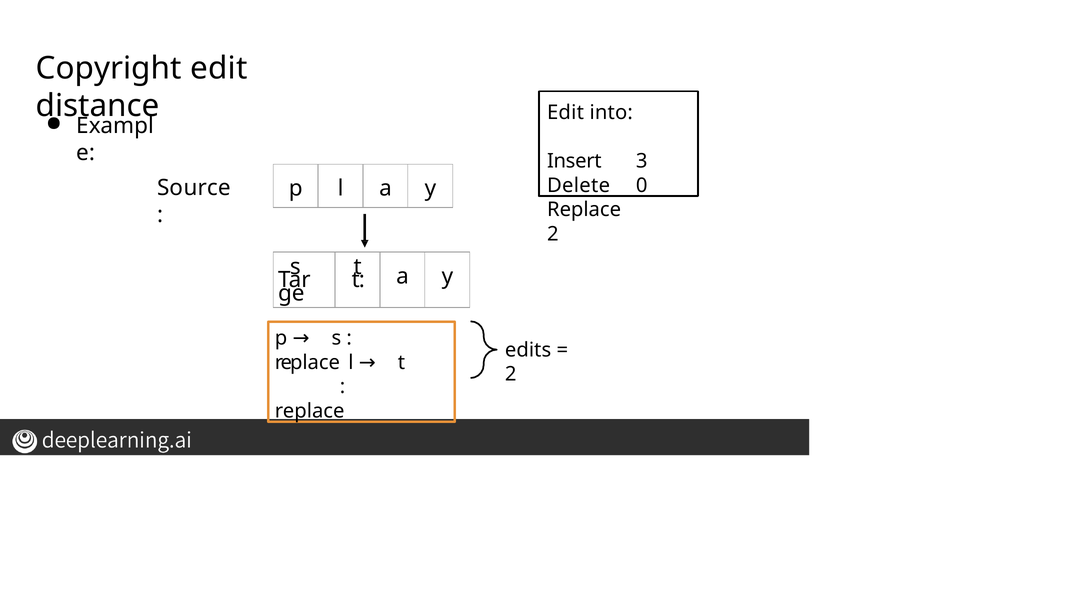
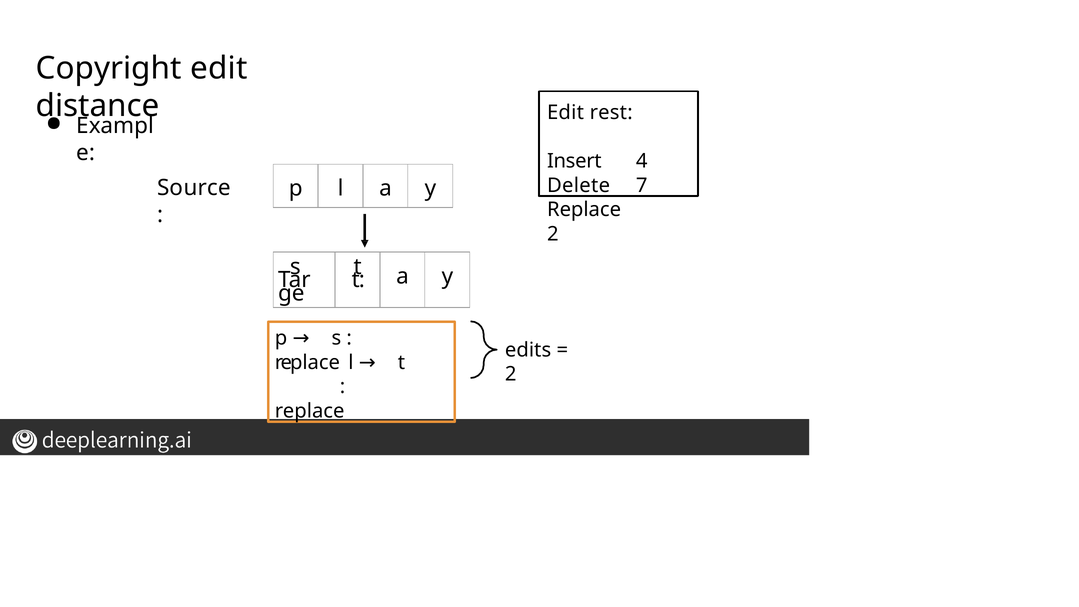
into: into -> rest (611, 113)
3: 3 -> 4 (642, 161)
0: 0 -> 7 (642, 185)
